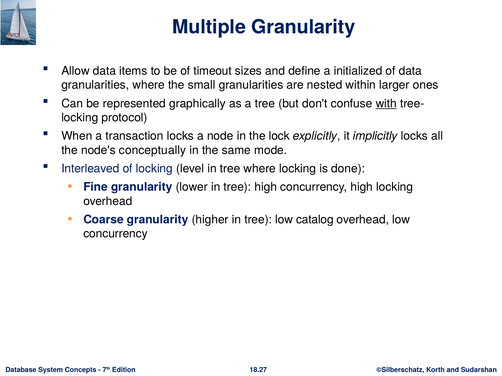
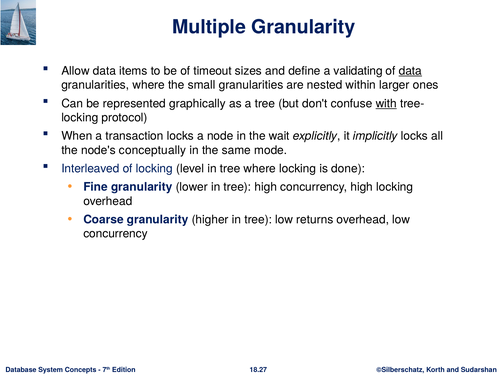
initialized: initialized -> validating (358, 71)
data underline: none -> present (410, 71)
lock: lock -> wait (279, 136)
catalog: catalog -> returns (315, 220)
